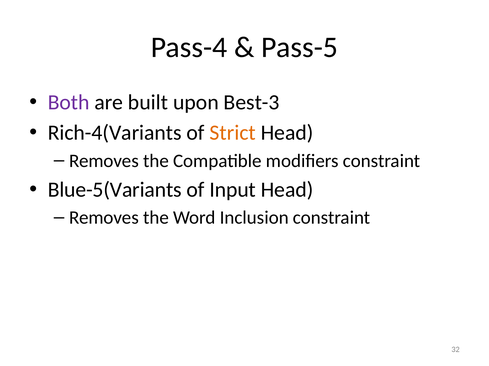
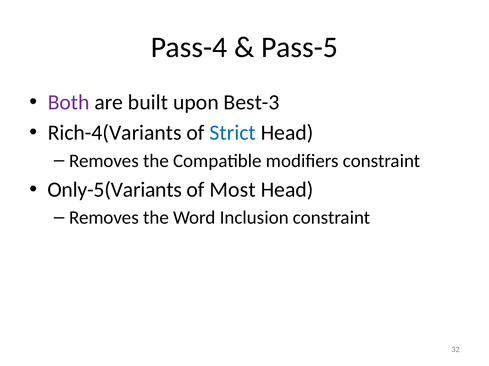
Strict colour: orange -> blue (233, 133)
Blue-5(Variants: Blue-5(Variants -> Only-5(Variants (115, 190)
Input: Input -> Most (233, 190)
